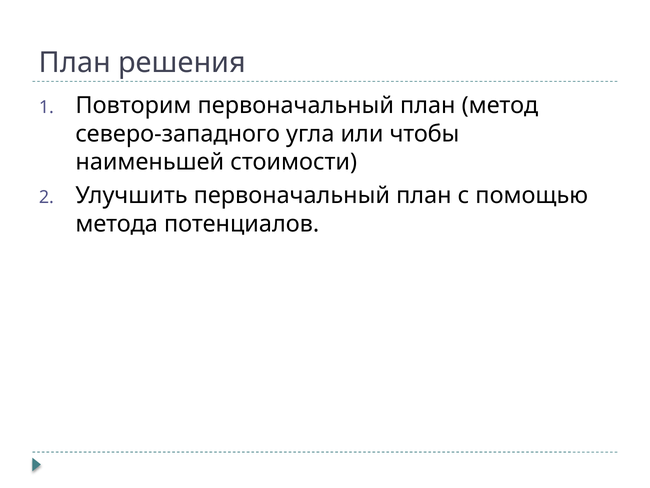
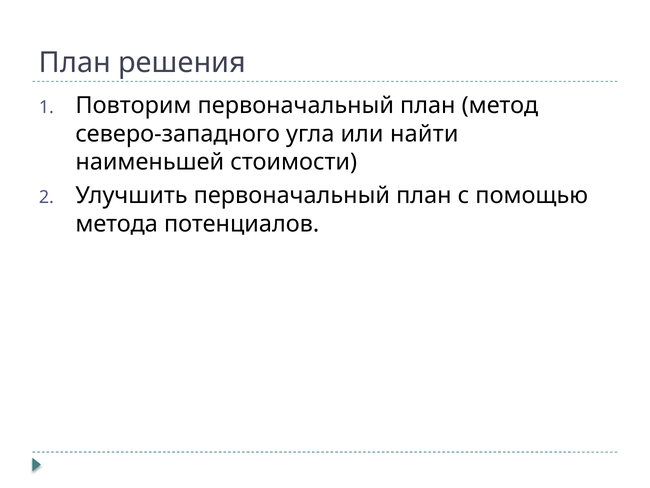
чтобы: чтобы -> найти (424, 134)
